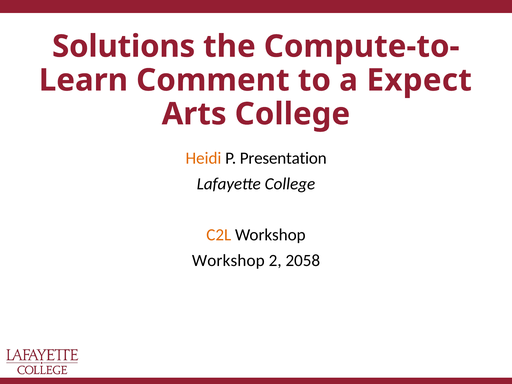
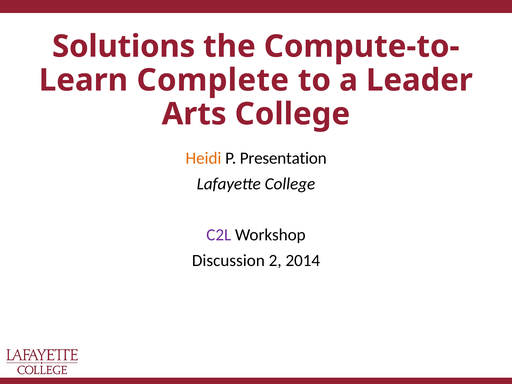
Comment: Comment -> Complete (213, 80)
Expect: Expect -> Leader (419, 80)
C2L colour: orange -> purple (219, 235)
Workshop: Workshop -> Discussion (228, 261)
2058: 2058 -> 2014 (303, 261)
